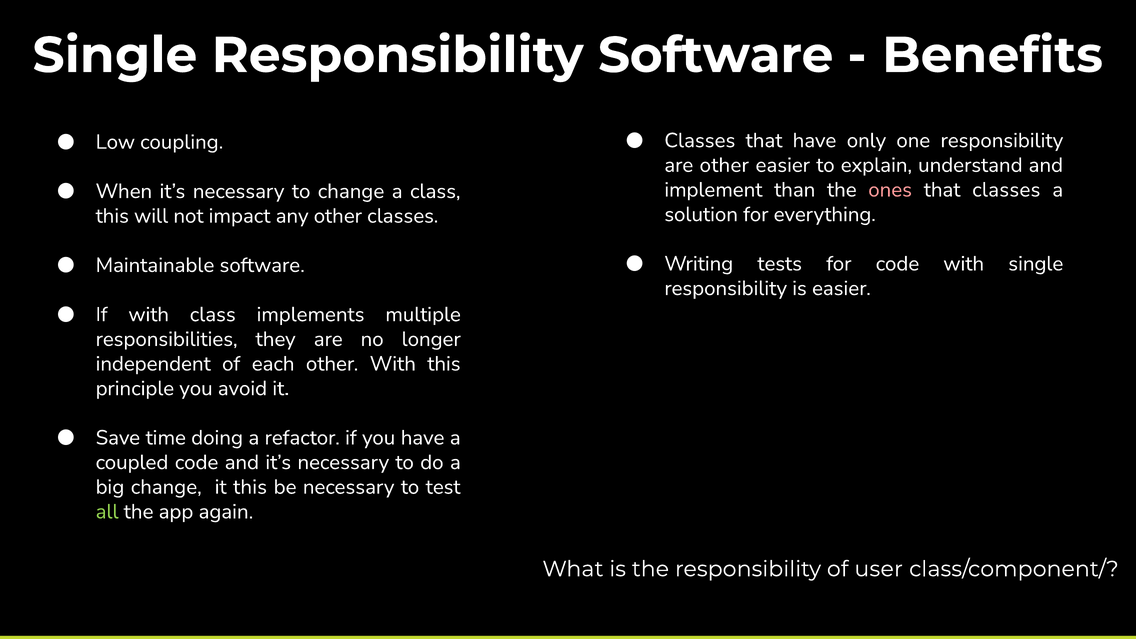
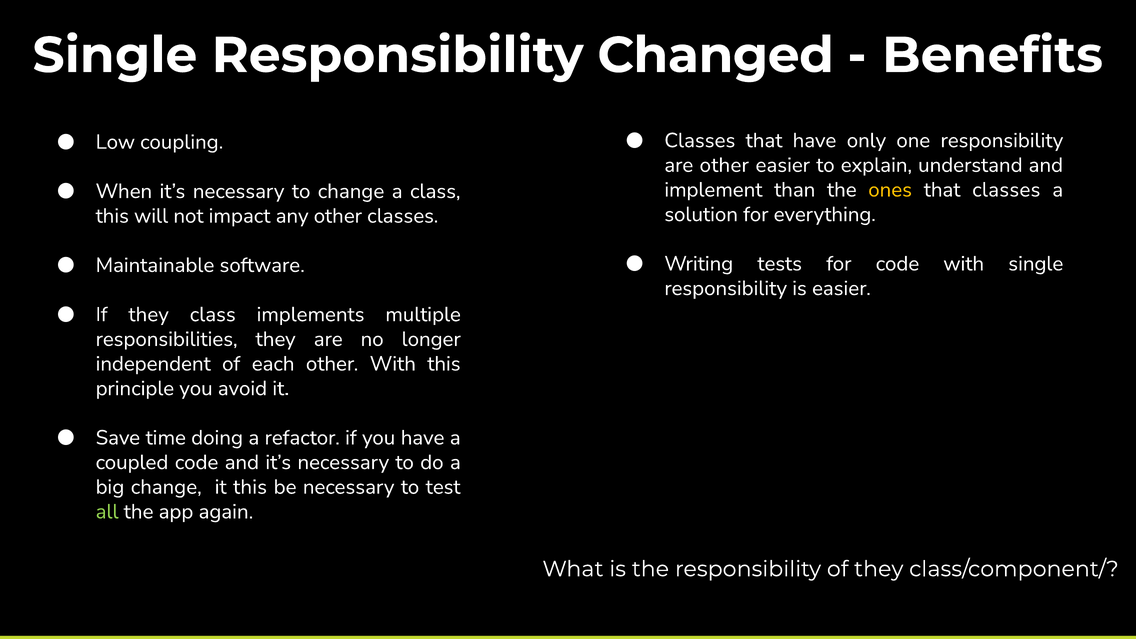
Responsibility Software: Software -> Changed (716, 55)
ones colour: pink -> yellow (890, 190)
If with: with -> they (149, 314)
of user: user -> they (879, 569)
